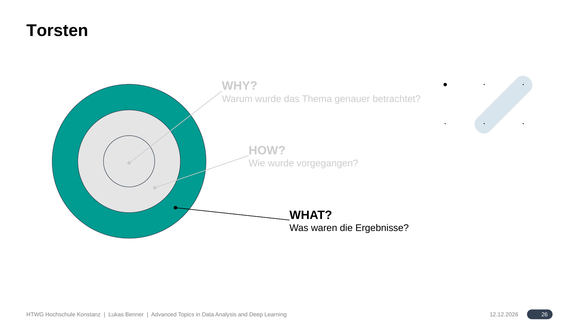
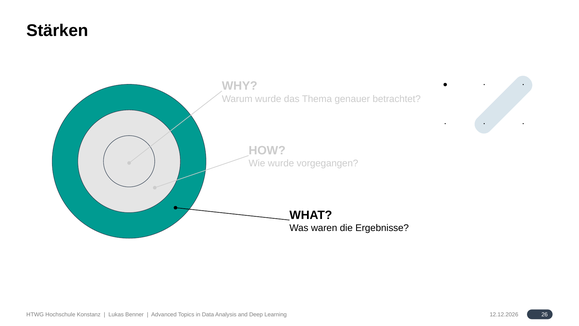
Torsten: Torsten -> Stärken (57, 31)
